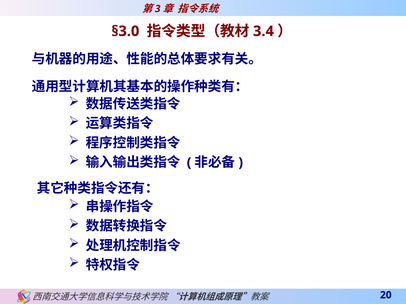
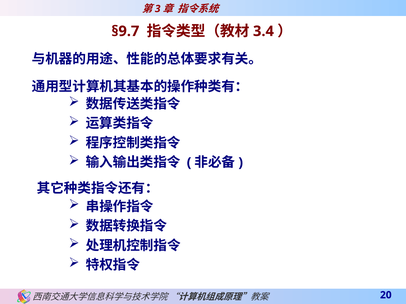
§3.0: §3.0 -> §9.7 (125, 31)
